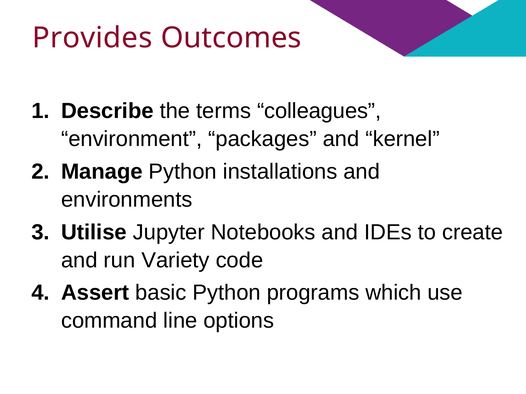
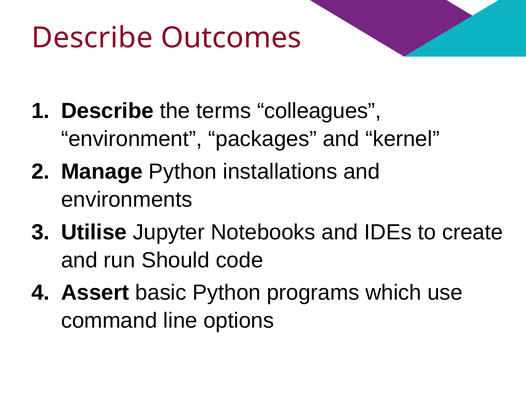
Provides: Provides -> Describe (92, 38)
Variety: Variety -> Should (176, 261)
